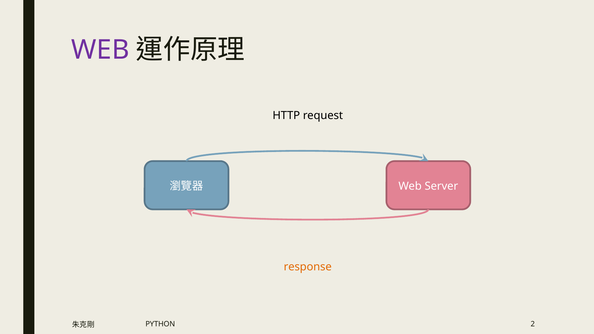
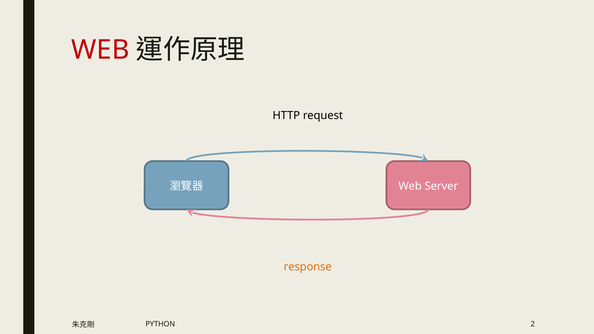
WEB colour: purple -> red (100, 50)
